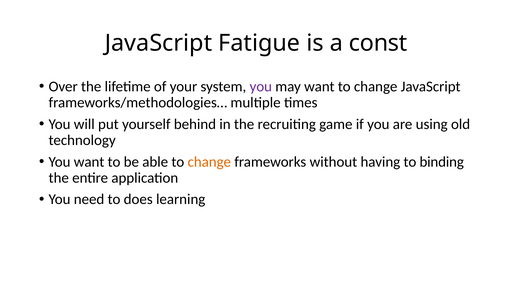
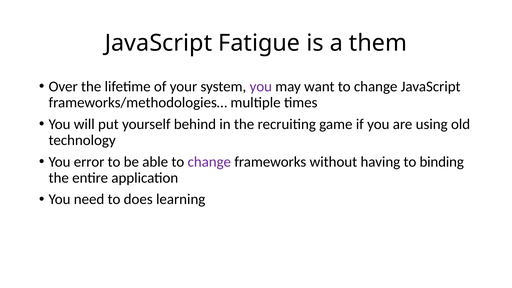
const: const -> them (378, 43)
You want: want -> error (89, 162)
change colour: orange -> purple (209, 162)
